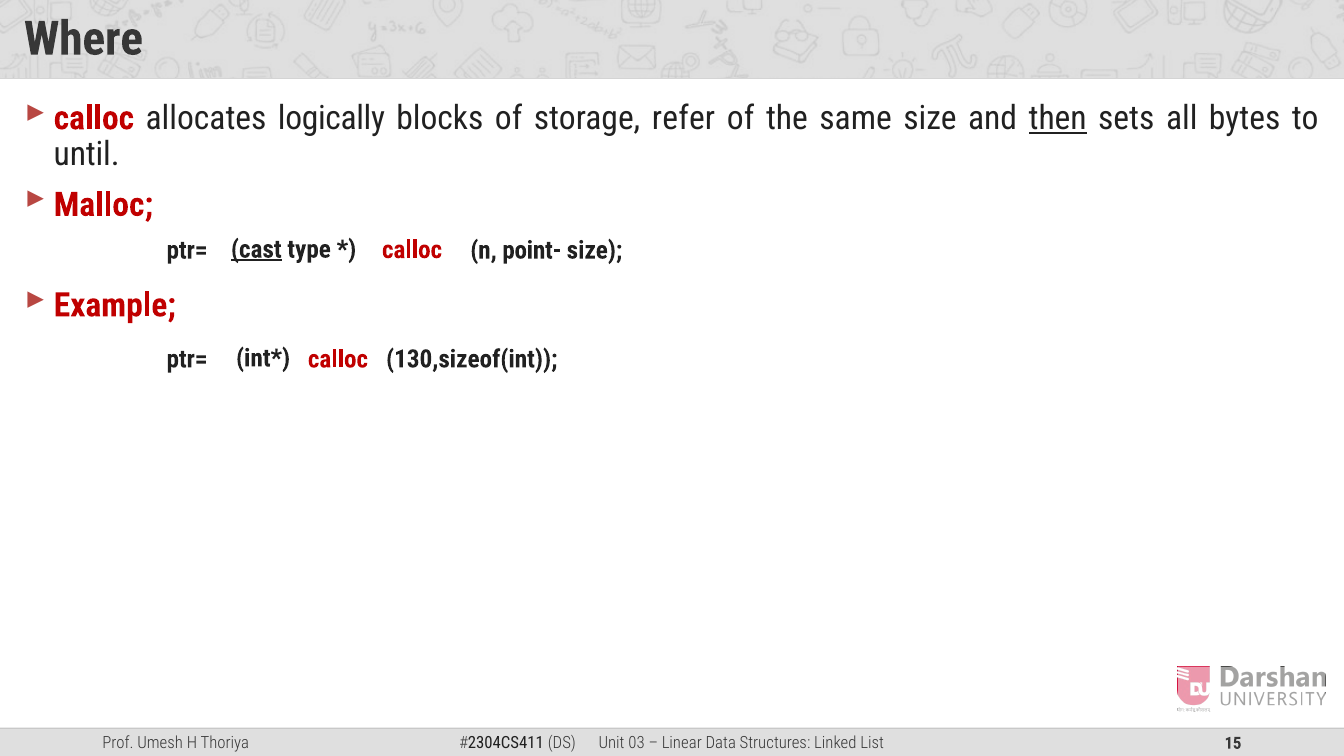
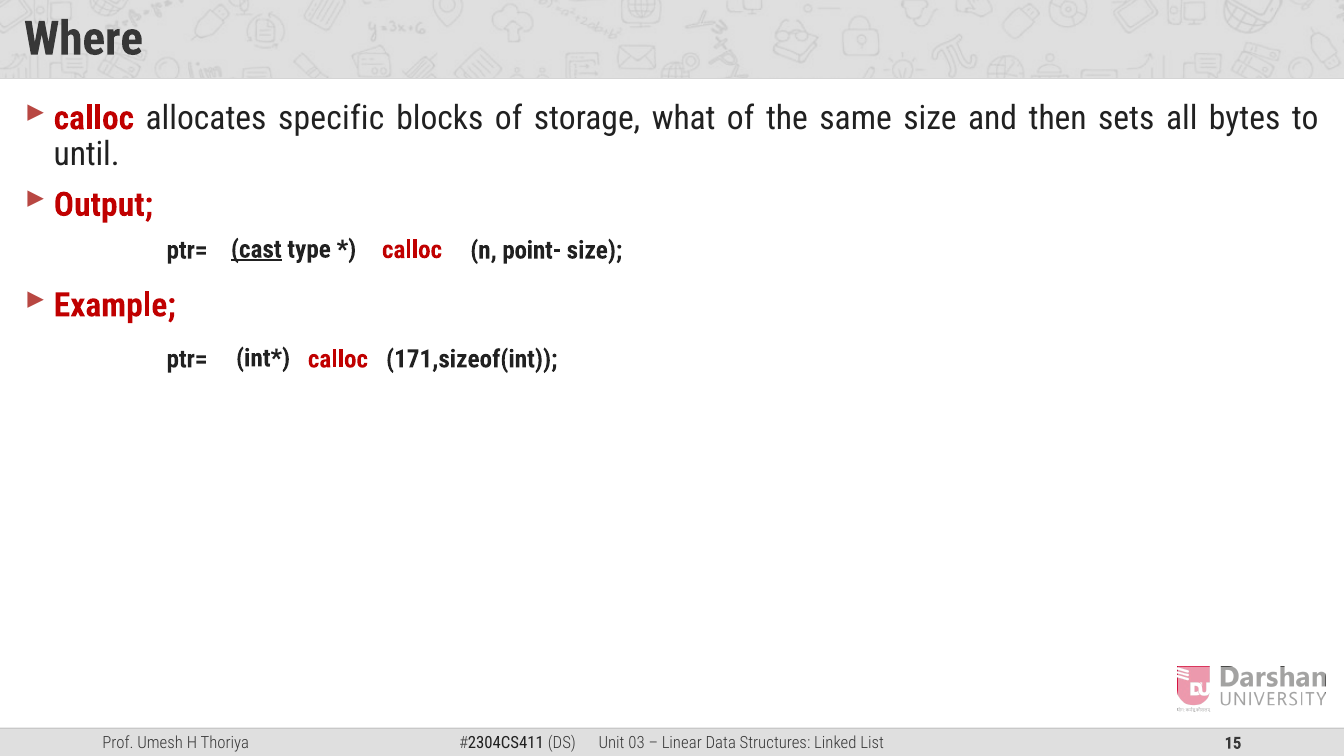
logically: logically -> specific (331, 118)
refer: refer -> what (684, 118)
then underline: present -> none (1058, 118)
Malloc: Malloc -> Output (103, 205)
130,sizeof(int: 130,sizeof(int -> 171,sizeof(int (472, 359)
